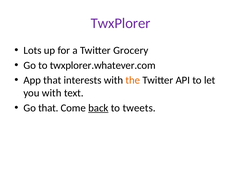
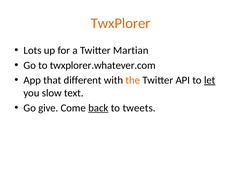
TwxPlorer colour: purple -> orange (121, 23)
Grocery: Grocery -> Martian (131, 51)
interests: interests -> different (83, 81)
let underline: none -> present (210, 81)
you with: with -> slow (52, 93)
Go that: that -> give (48, 108)
